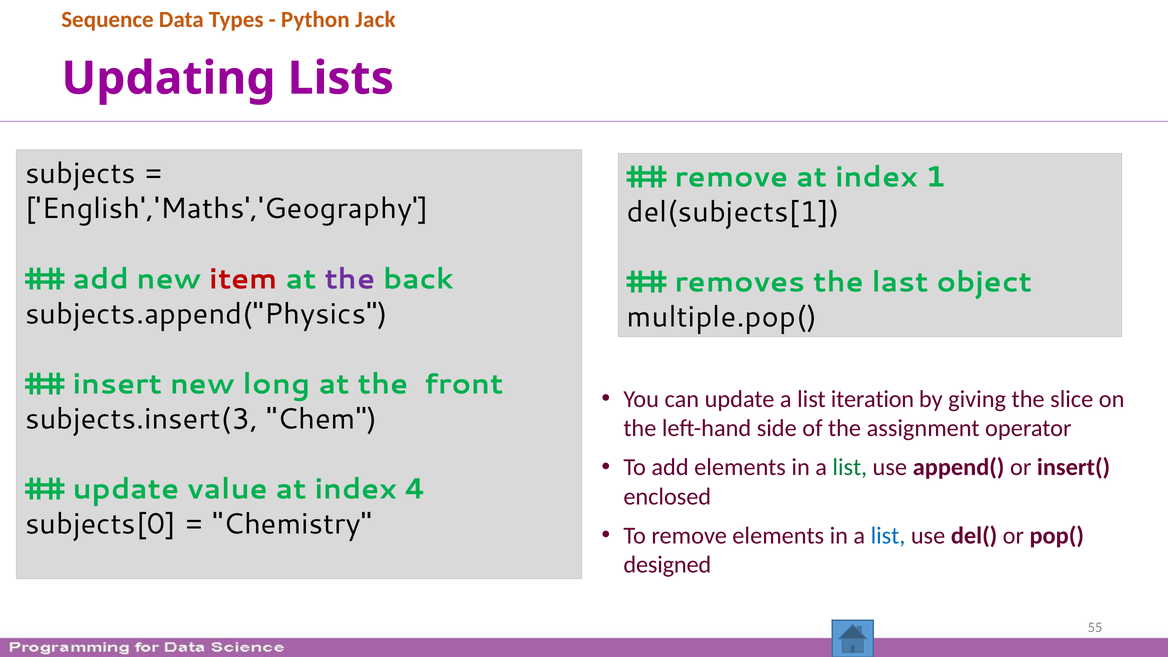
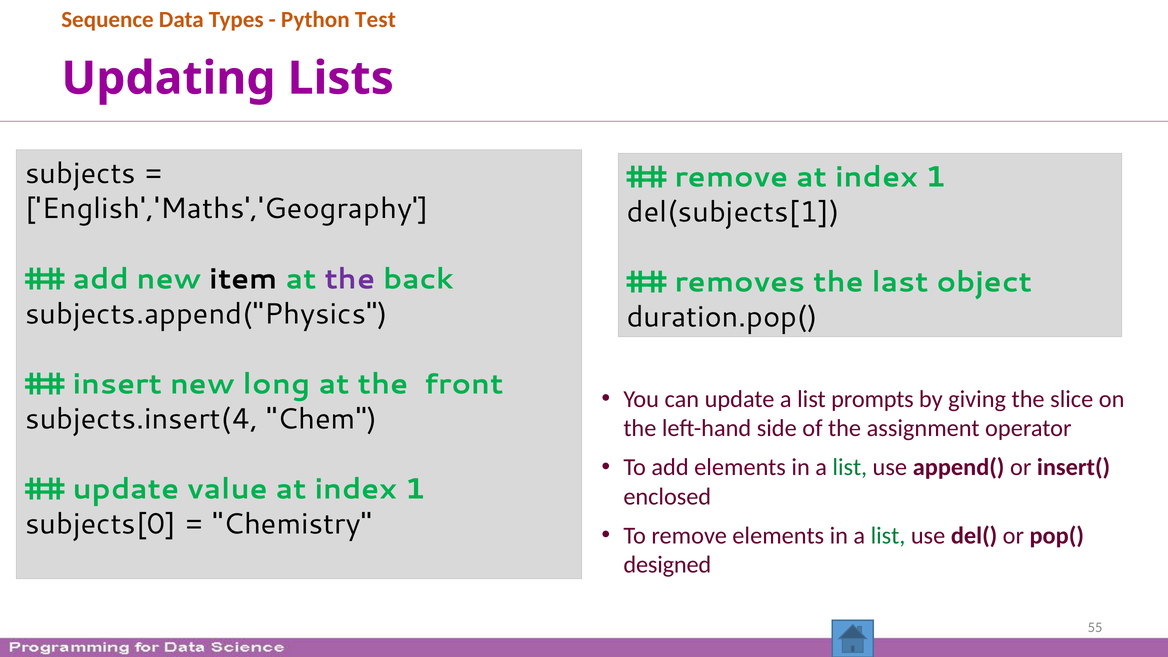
Jack: Jack -> Test (375, 20)
item colour: red -> black (244, 279)
multiple.pop(: multiple.pop( -> duration.pop( (722, 317)
iteration: iteration -> prompts (872, 399)
subjects.insert(3: subjects.insert(3 -> subjects.insert(4 (142, 419)
value at index 4: 4 -> 1 (415, 489)
list colour: blue -> green (888, 535)
